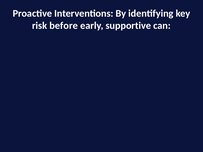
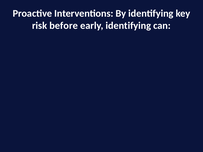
early supportive: supportive -> identifying (128, 26)
